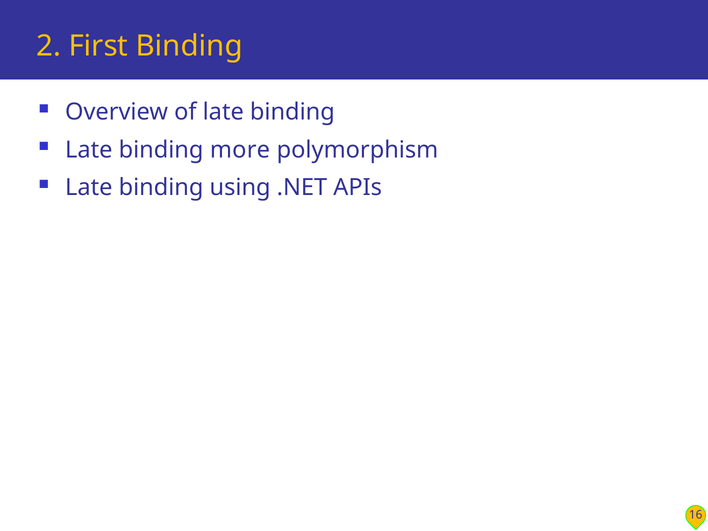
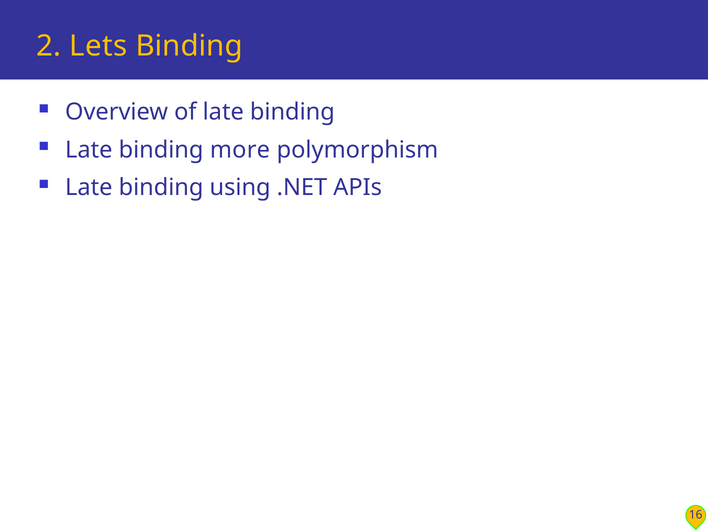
First: First -> Lets (98, 46)
